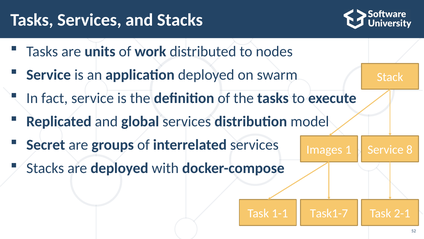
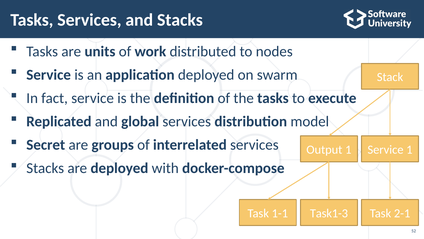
Images: Images -> Output (324, 149)
Service 8: 8 -> 1 (409, 149)
Task1-7: Task1-7 -> Task1-3 (329, 213)
